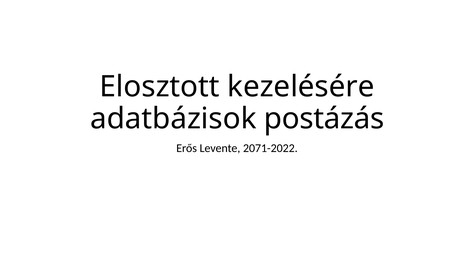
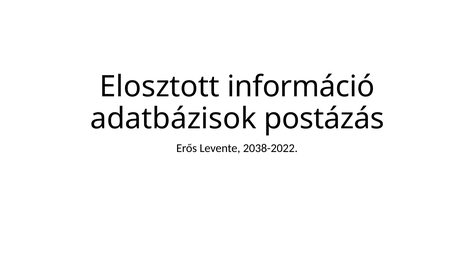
kezelésére: kezelésére -> információ (301, 87)
2071-2022: 2071-2022 -> 2038-2022 (270, 148)
